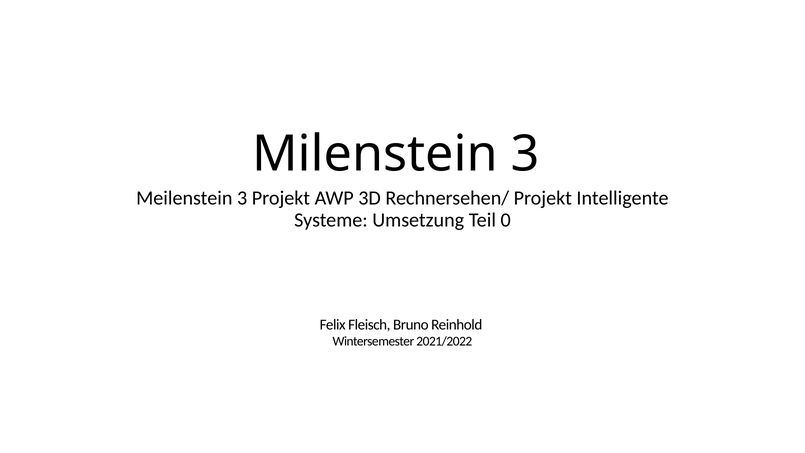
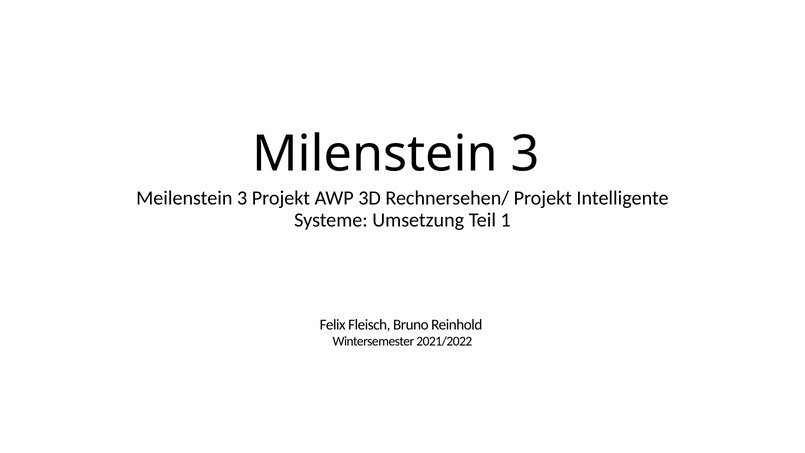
0: 0 -> 1 (506, 220)
